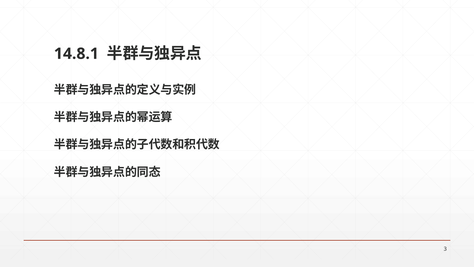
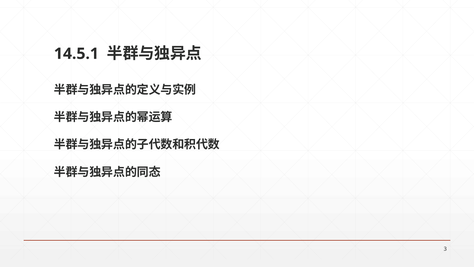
14.8.1: 14.8.1 -> 14.5.1 (76, 54)
